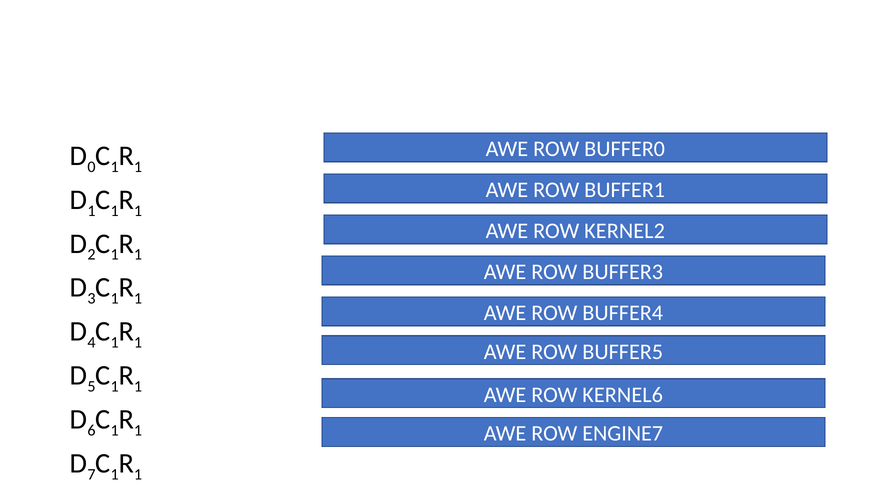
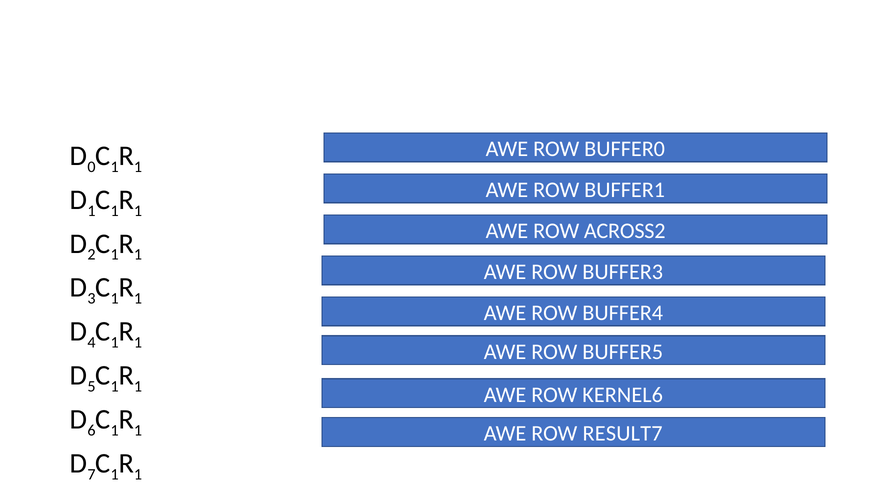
KERNEL2: KERNEL2 -> ACROSS2 (625, 231)
ENGINE7: ENGINE7 -> RESULT7 (623, 433)
